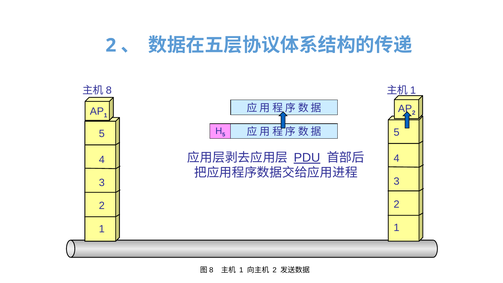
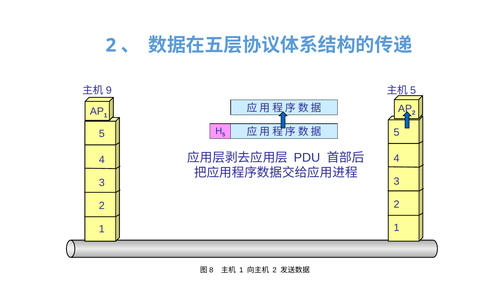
8: 8 -> 9 (109, 90)
1: 1 -> 5 (413, 90)
PDU underline: present -> none (307, 158)
